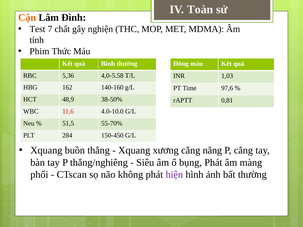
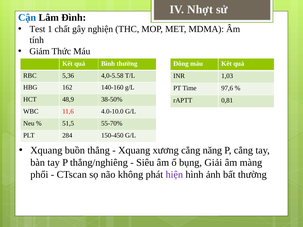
Toàn: Toàn -> Nhợt (200, 9)
Cận colour: orange -> blue (27, 18)
7: 7 -> 1 (50, 29)
Phim: Phim -> Giảm (40, 51)
bụng Phát: Phát -> Giải (213, 163)
